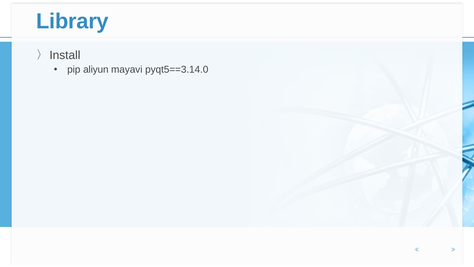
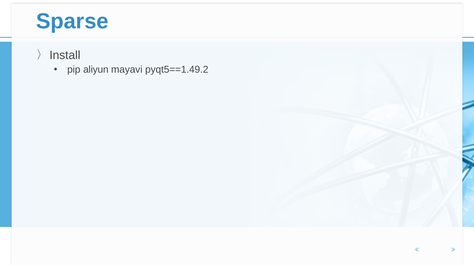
Library: Library -> Sparse (72, 21)
pyqt5==3.14.0: pyqt5==3.14.0 -> pyqt5==1.49.2 (177, 69)
